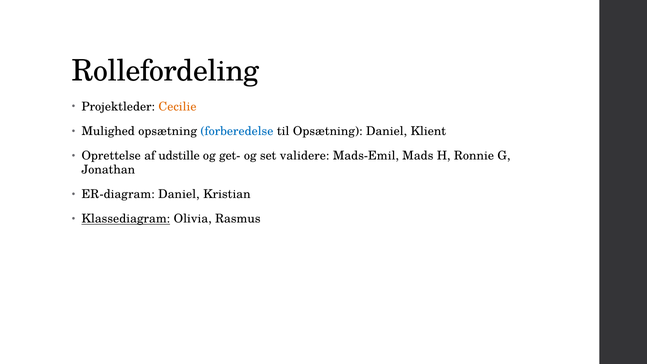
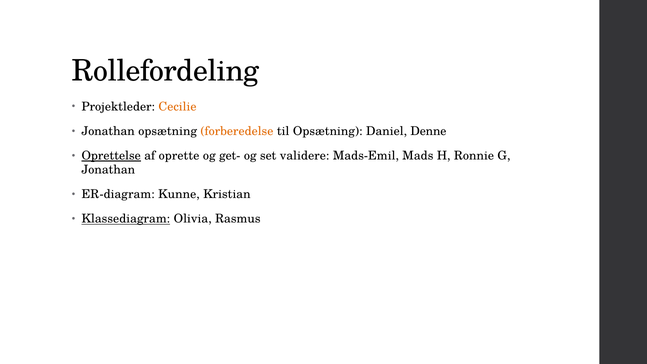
Mulighed: Mulighed -> Jonathan (108, 131)
forberedelse colour: blue -> orange (237, 131)
Klient: Klient -> Denne (428, 131)
Oprettelse underline: none -> present (111, 156)
udstille: udstille -> oprette (179, 156)
ER-diagram Daniel: Daniel -> Kunne (179, 194)
